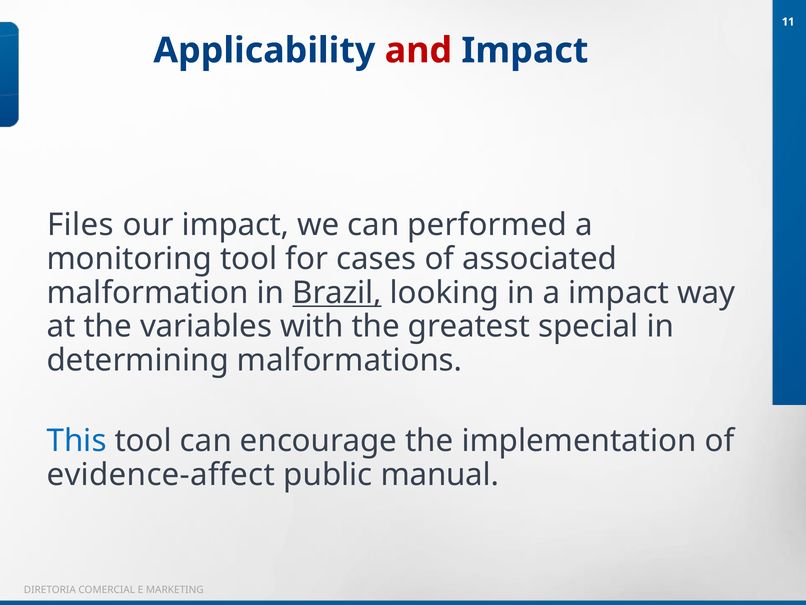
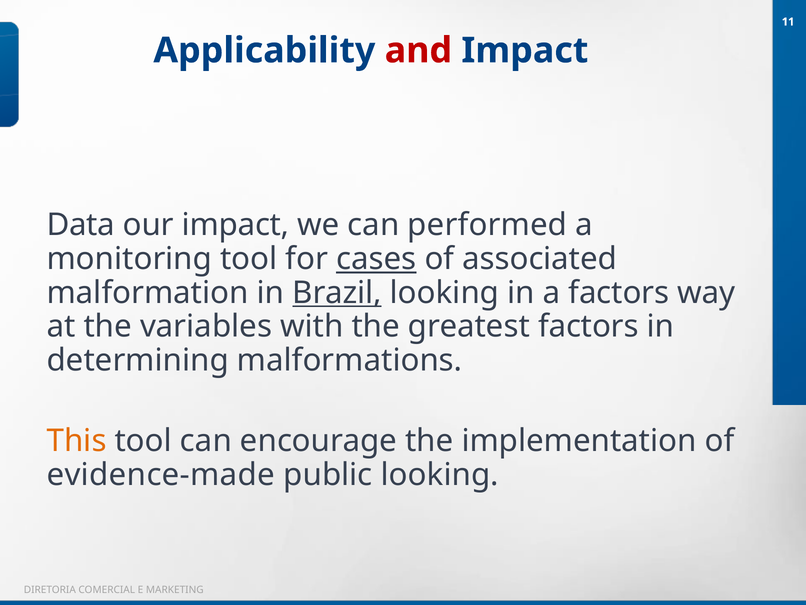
Files: Files -> Data (81, 225)
cases underline: none -> present (376, 259)
a impact: impact -> factors (619, 292)
greatest special: special -> factors (588, 326)
This colour: blue -> orange (77, 440)
evidence-affect: evidence-affect -> evidence-made (161, 474)
public manual: manual -> looking (440, 474)
